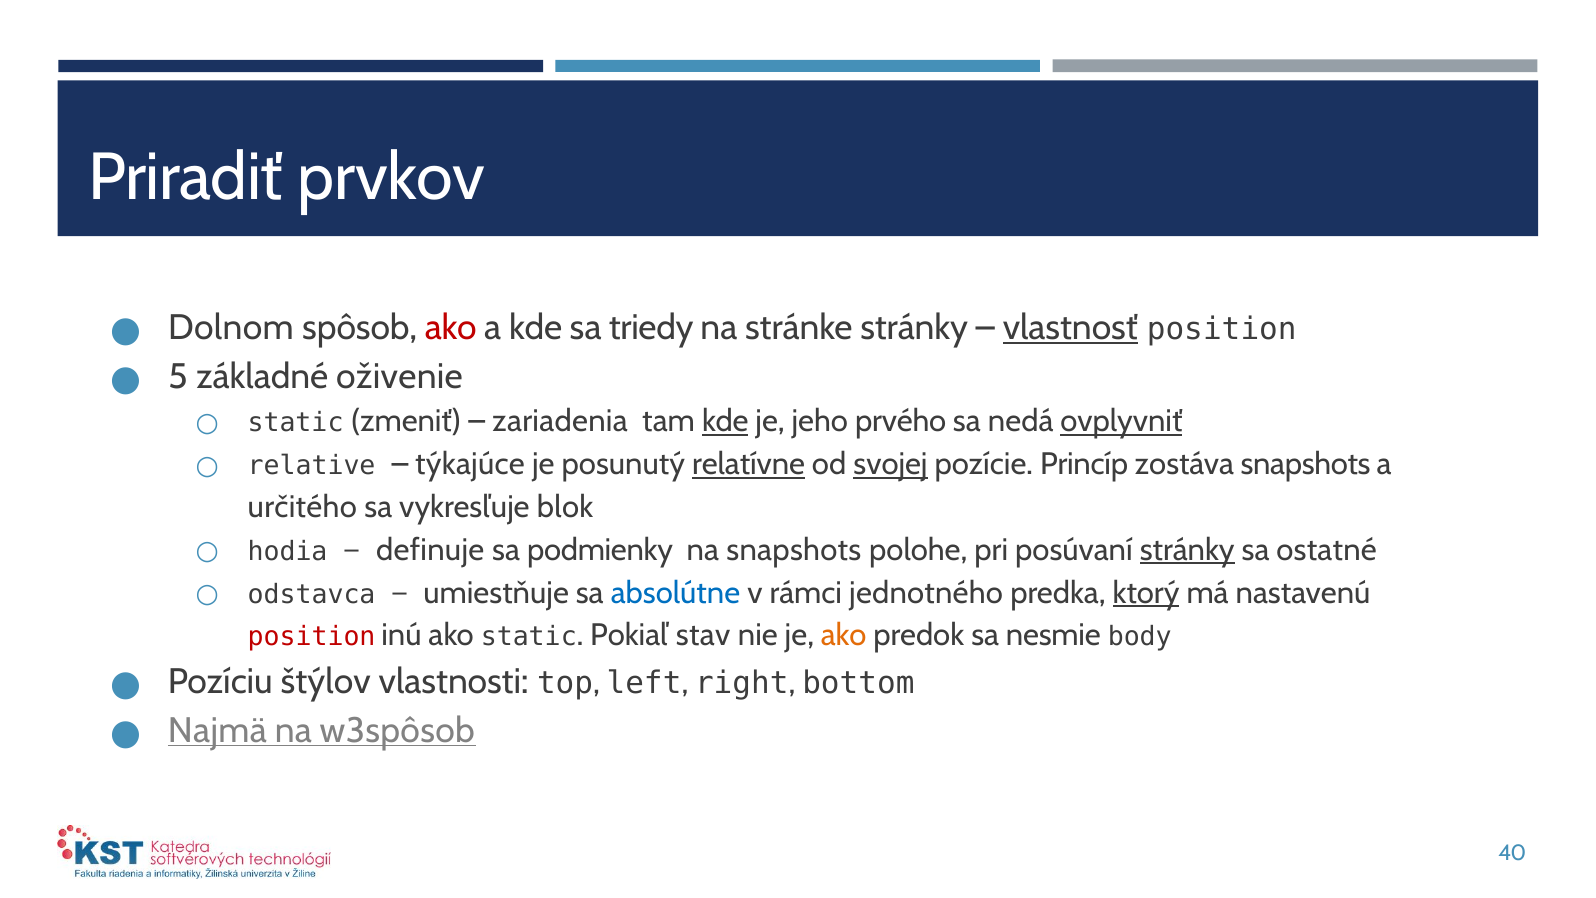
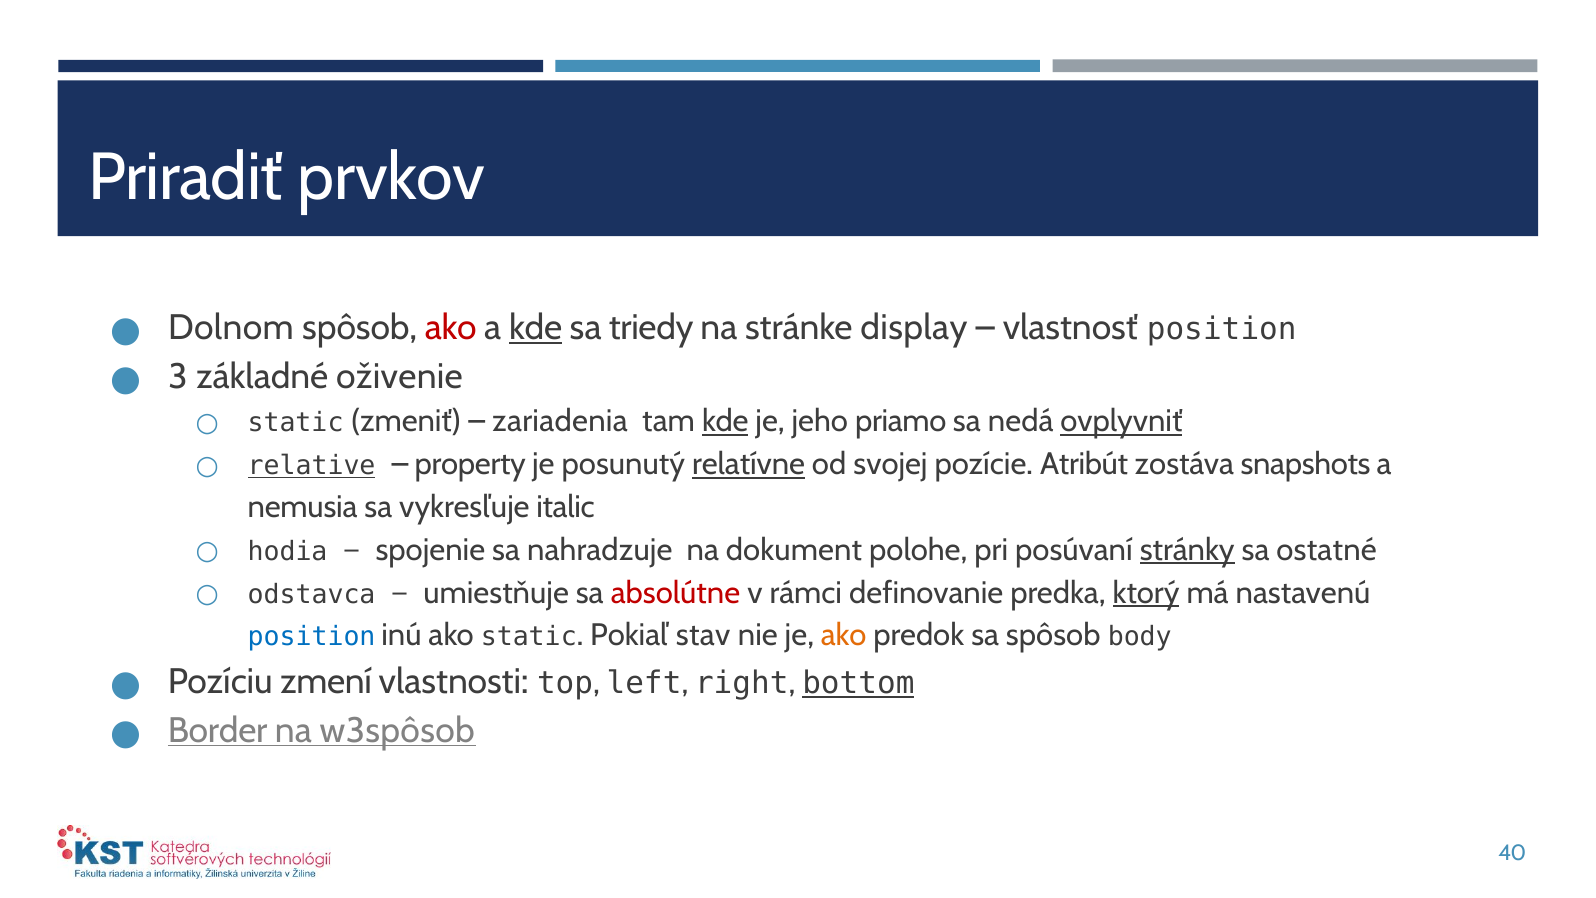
kde underline: none -> present (536, 327)
stránke stránky: stránky -> display (914, 327)
vlastnosť underline: present -> none (1070, 327)
5: 5 -> 3 (178, 376)
prvého: prvého -> priamo (901, 421)
relative underline: none -> present (312, 466)
týkajúce: týkajúce -> property (470, 464)
svojej underline: present -> none (891, 464)
Princíp: Princíp -> Atribút (1084, 464)
určitého: určitého -> nemusia (303, 507)
blok: blok -> italic (565, 507)
definuje: definuje -> spojenie (430, 550)
podmienky: podmienky -> nahradzuje (600, 550)
na snapshots: snapshots -> dokument (794, 550)
absolútne colour: blue -> red (676, 593)
jednotného: jednotného -> definovanie (926, 593)
position colour: red -> blue (312, 637)
sa nesmie: nesmie -> spôsob (1053, 635)
štýlov: štýlov -> zmení (326, 682)
bottom underline: none -> present (858, 683)
Najmä: Najmä -> Border (218, 731)
